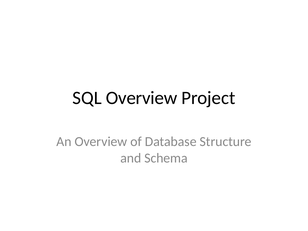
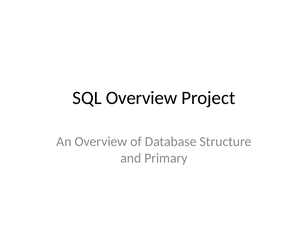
Schema: Schema -> Primary (166, 158)
